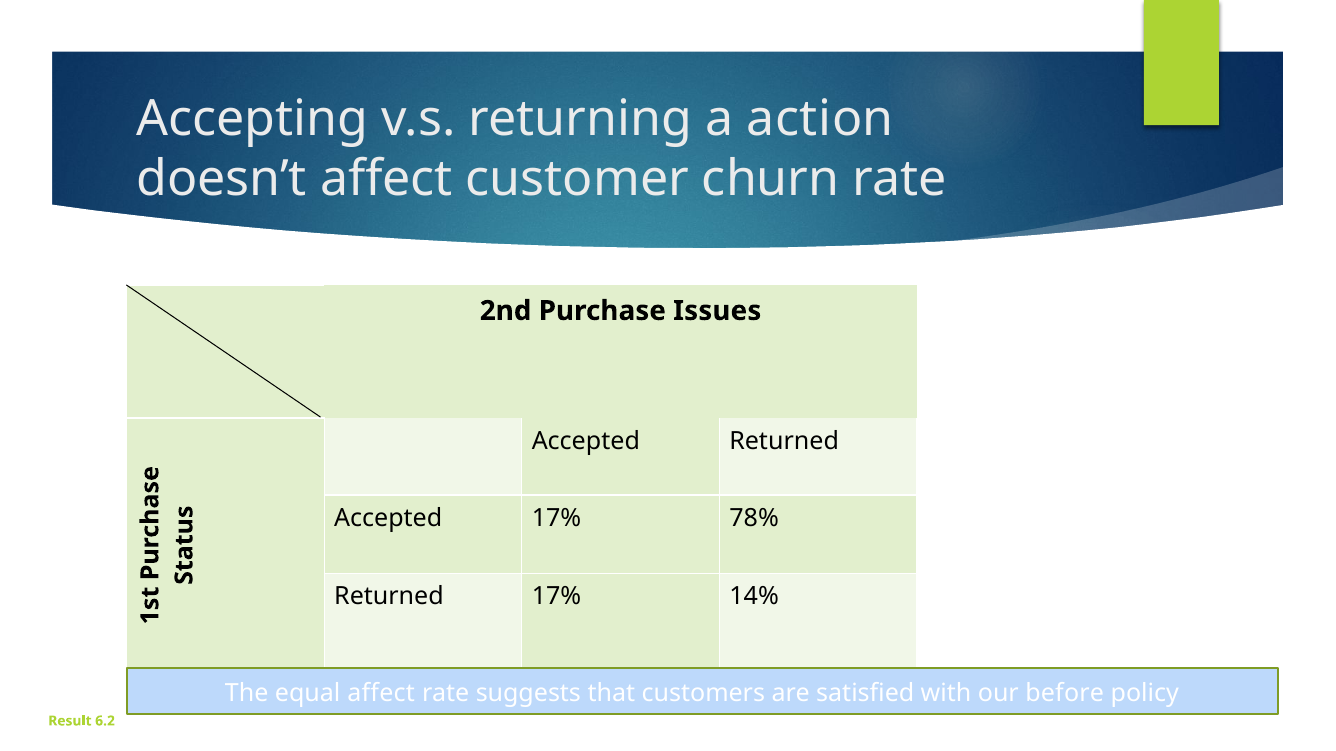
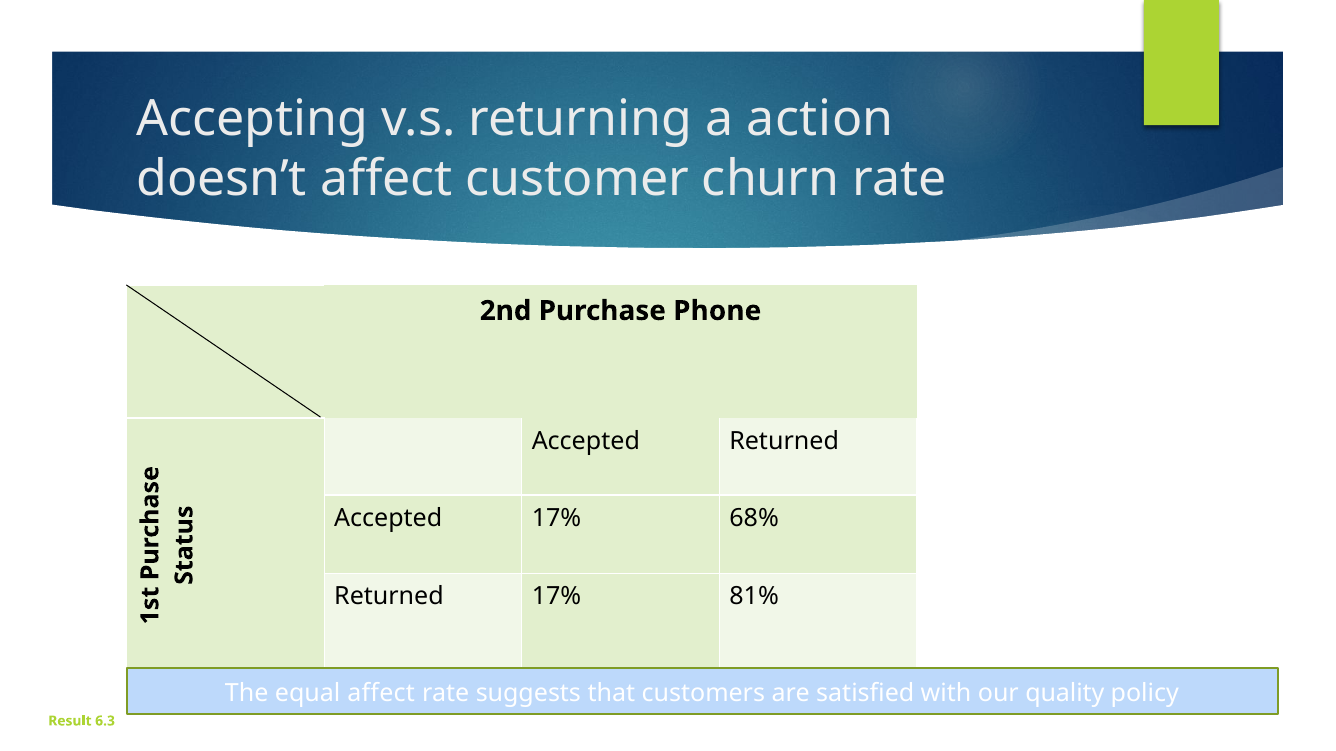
Issues: Issues -> Phone (717, 311)
78%: 78% -> 68% (754, 519)
14%: 14% -> 81% (754, 597)
before: before -> quality (1065, 693)
6.2: 6.2 -> 6.3 (105, 721)
